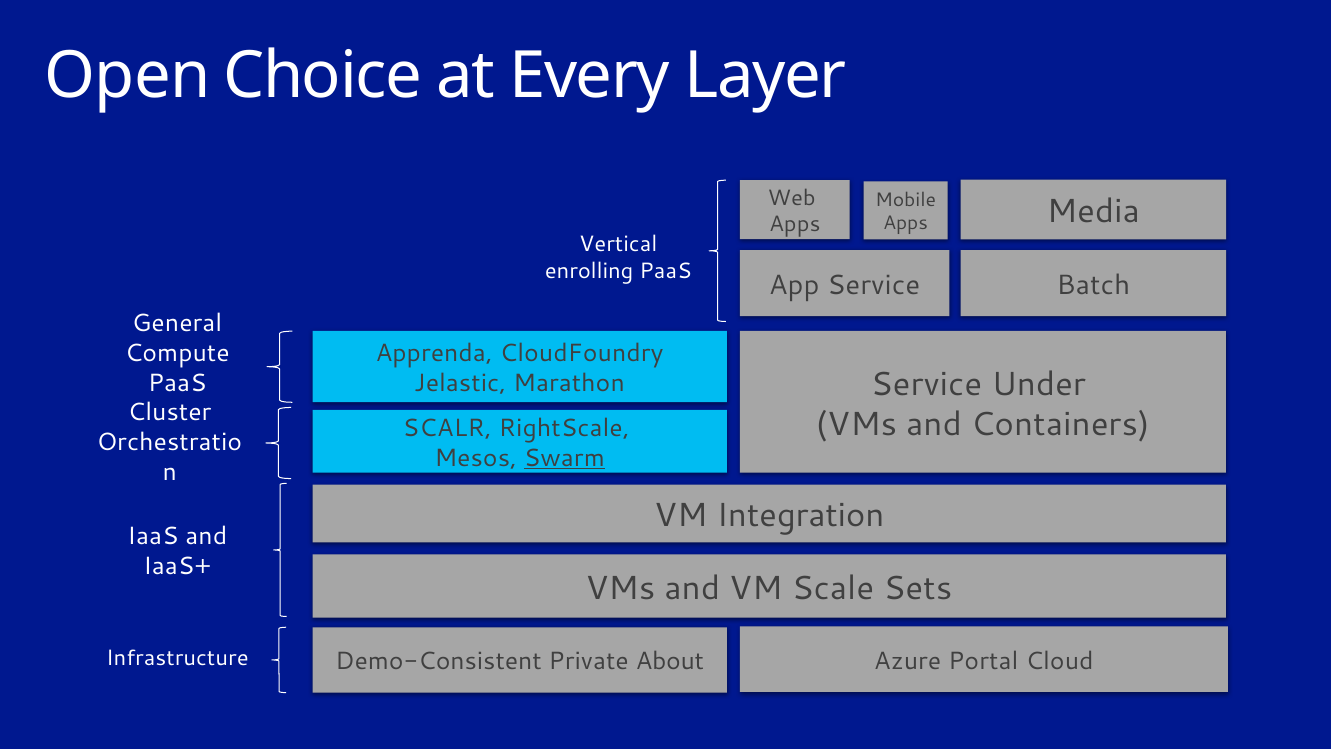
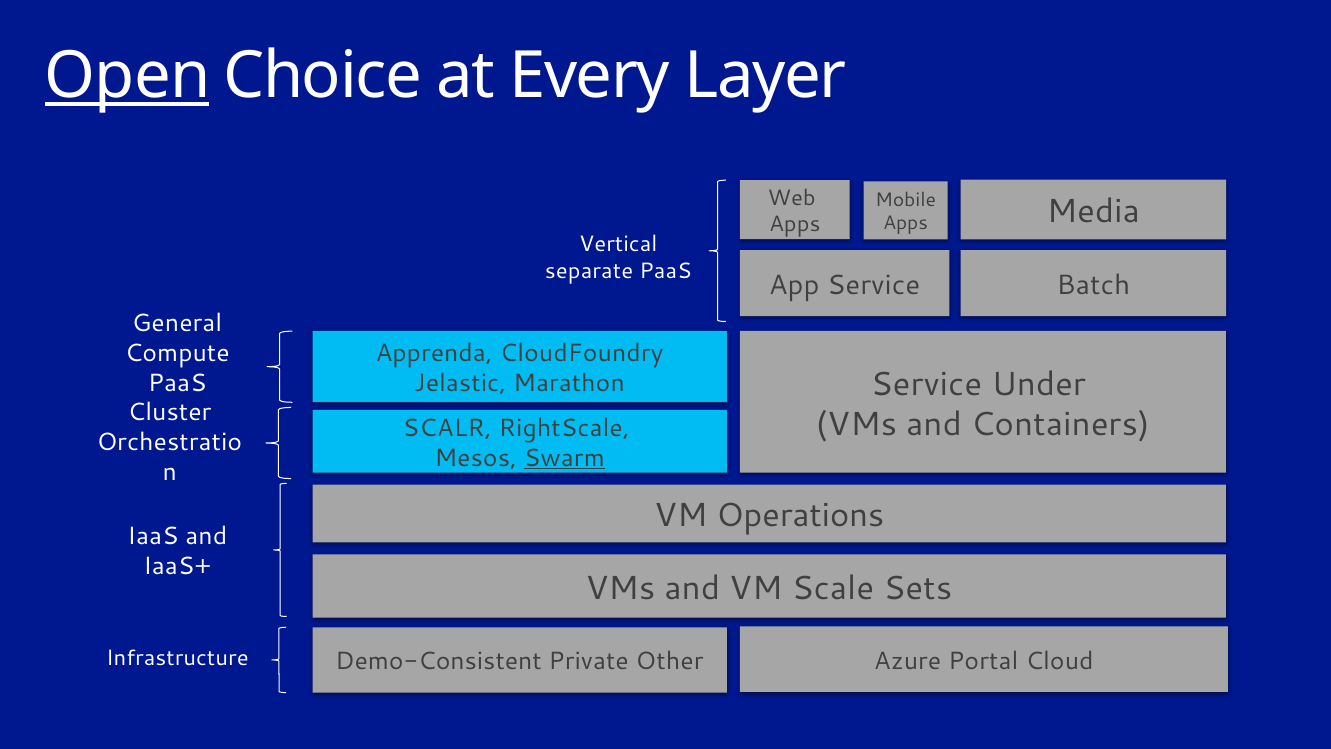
Open underline: none -> present (127, 76)
enrolling: enrolling -> separate (589, 271)
Integration: Integration -> Operations (800, 516)
About: About -> Other (670, 661)
